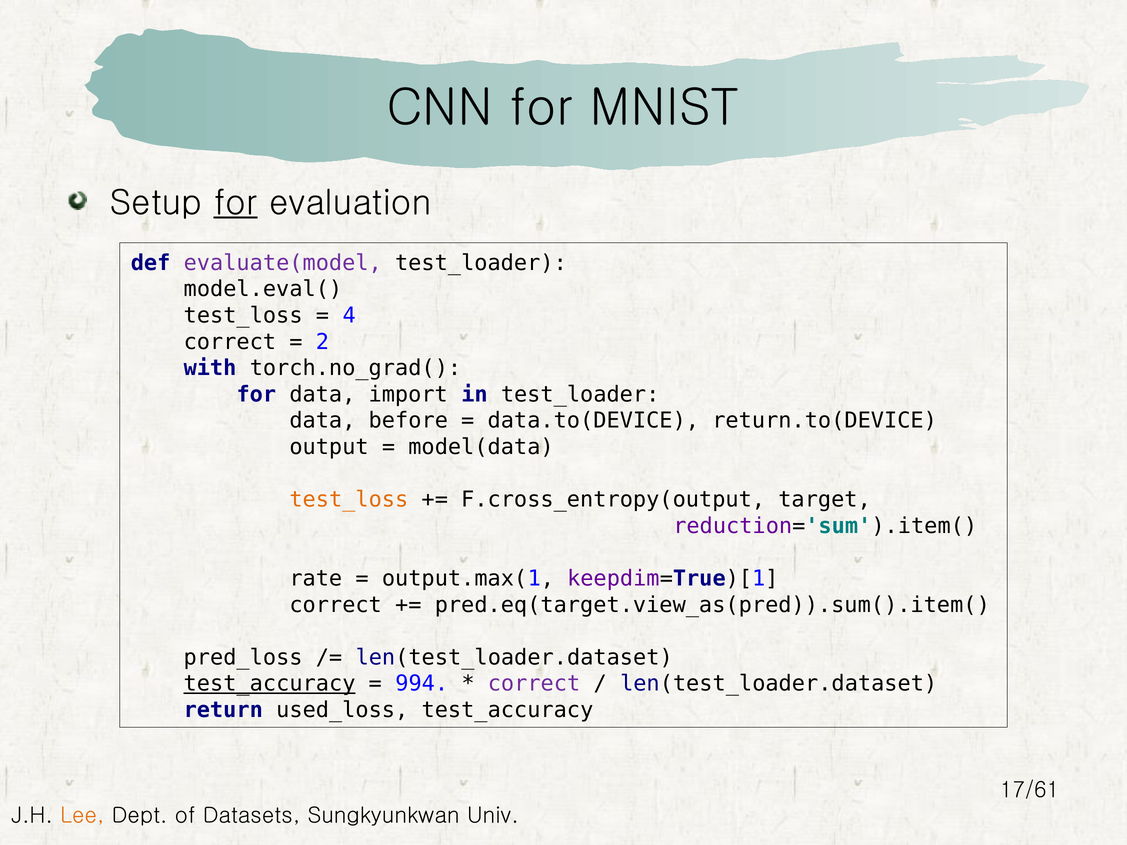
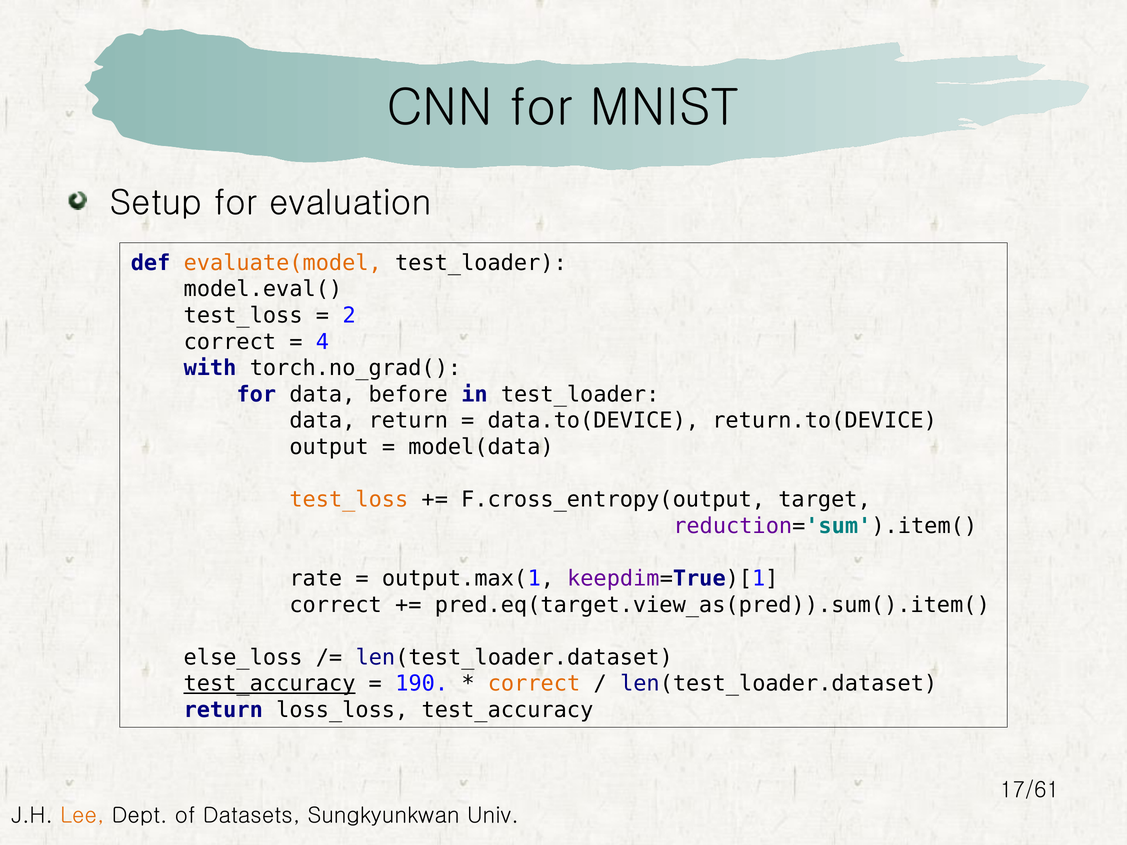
for underline: present -> none (236, 203)
evaluate(model colour: purple -> orange (283, 263)
4: 4 -> 2 (349, 316)
2: 2 -> 4 (322, 342)
import: import -> before (408, 394)
data before: before -> return (408, 421)
pred_loss: pred_loss -> else_loss (243, 658)
994: 994 -> 190 (422, 684)
correct colour: purple -> orange (534, 684)
used_loss: used_loss -> loss_loss (342, 710)
